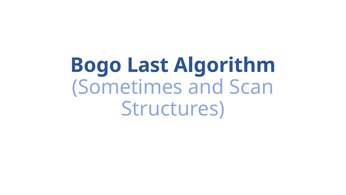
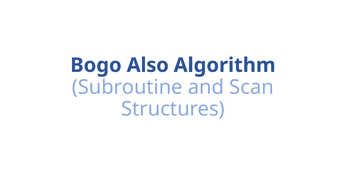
Last: Last -> Also (148, 65)
Sometimes: Sometimes -> Subroutine (127, 87)
